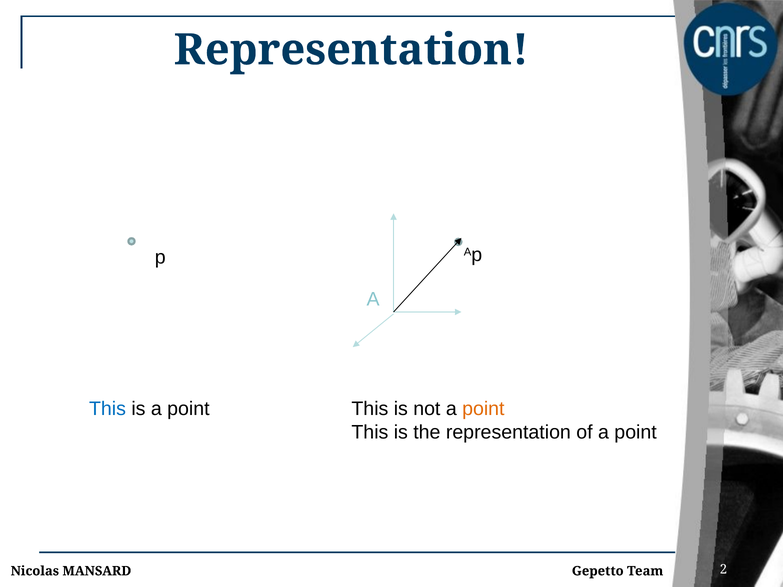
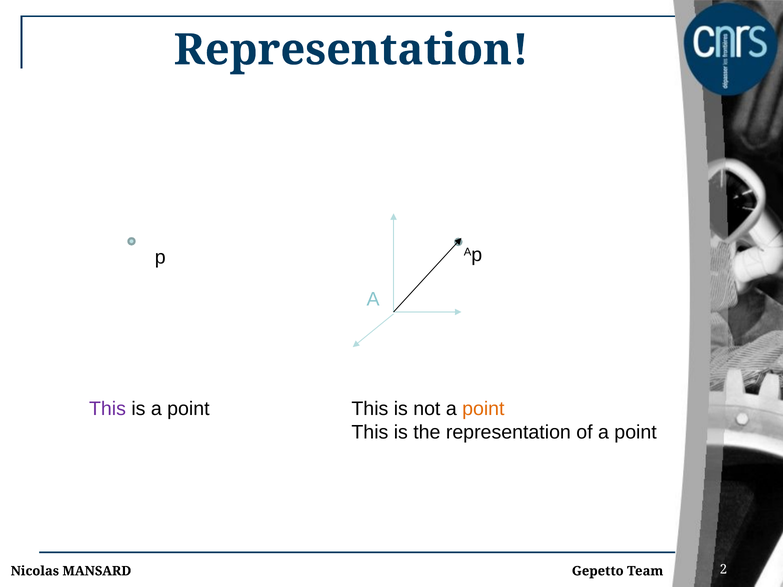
This colour: blue -> purple (108, 409)
